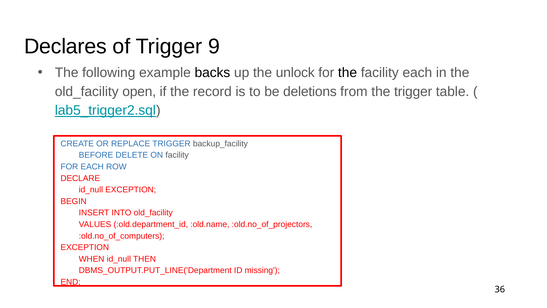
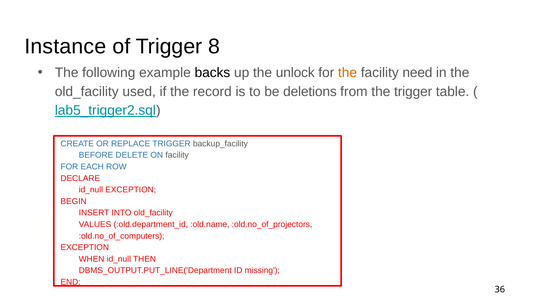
Declares: Declares -> Instance (65, 46)
9: 9 -> 8 (214, 46)
the colour: black -> orange (348, 73)
facility each: each -> need (417, 73)
open: open -> used (139, 91)
